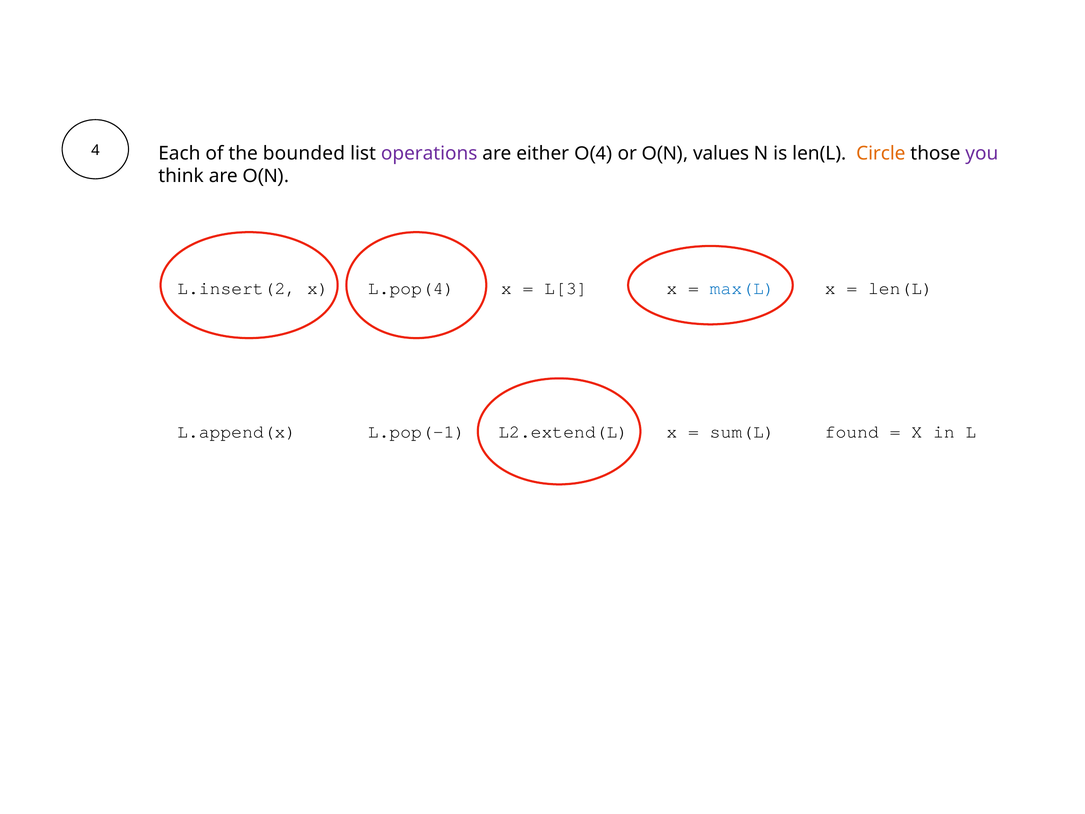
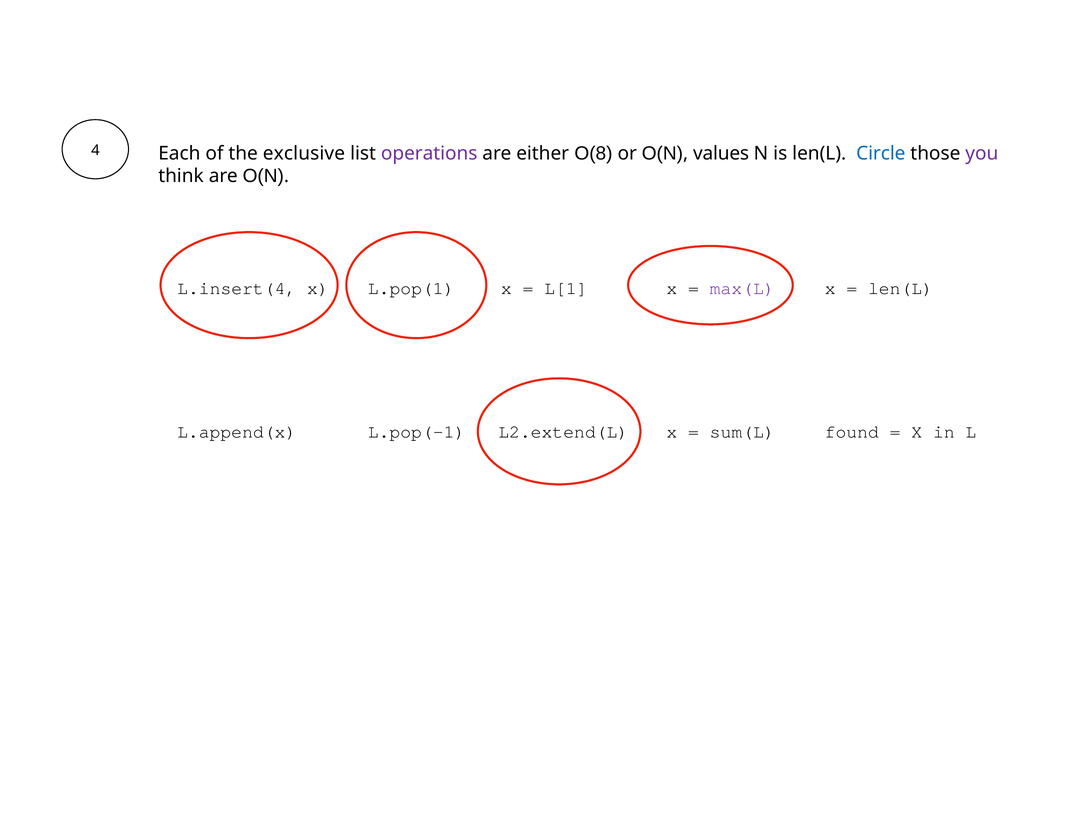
bounded: bounded -> exclusive (304, 153)
O(4: O(4 -> O(8 (594, 153)
Circle colour: orange -> blue (881, 153)
L.insert(2: L.insert(2 -> L.insert(4 (237, 288)
L.pop(4: L.pop(4 -> L.pop(1 (411, 288)
L[3: L[3 -> L[1 (566, 288)
max(L colour: blue -> purple (742, 288)
